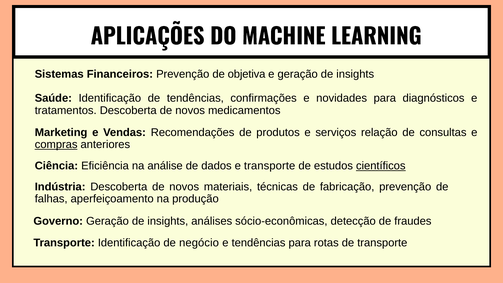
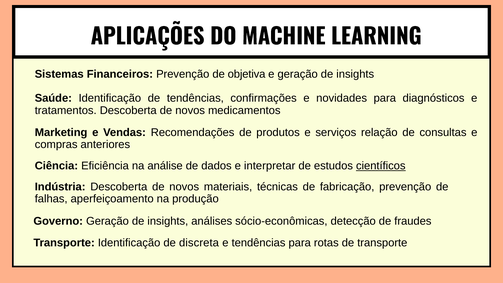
compras underline: present -> none (56, 144)
e transporte: transporte -> interpretar (270, 166)
negócio: negócio -> discreta (199, 243)
